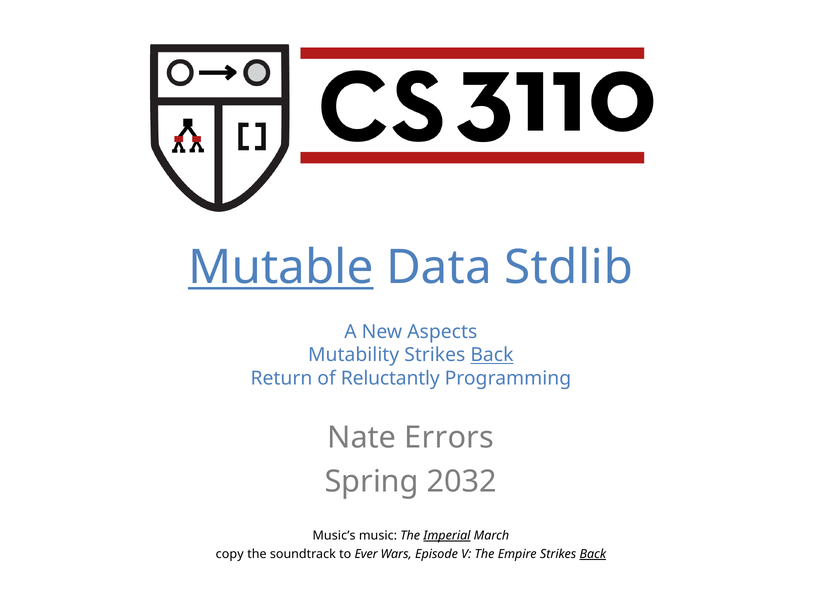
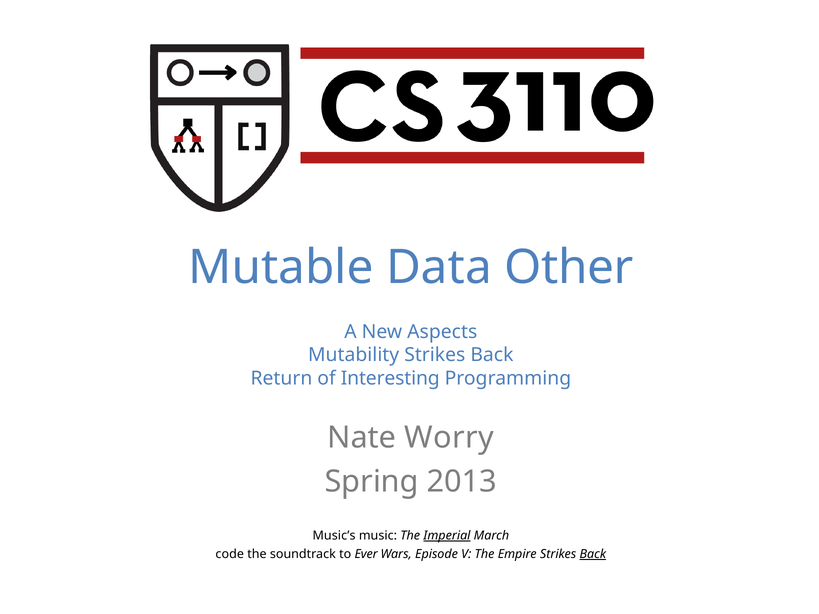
Mutable underline: present -> none (281, 268)
Stdlib: Stdlib -> Other (569, 268)
Back underline: present -> none (492, 355)
Reluctantly: Reluctantly -> Interesting (390, 378)
Errors: Errors -> Worry (449, 438)
2032: 2032 -> 2013 (462, 482)
copy: copy -> code (230, 554)
